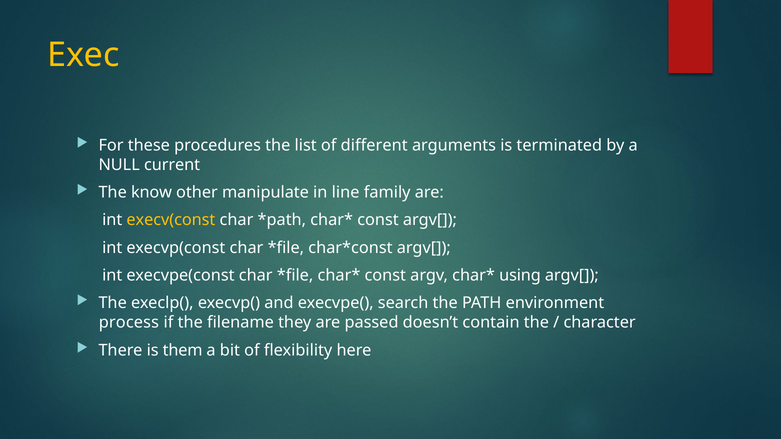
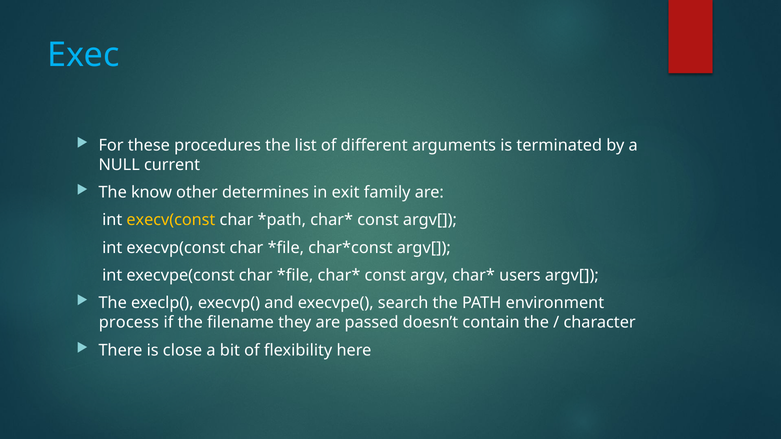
Exec colour: yellow -> light blue (83, 55)
manipulate: manipulate -> determines (265, 193)
line: line -> exit (346, 193)
using: using -> users (520, 276)
them: them -> close (183, 350)
